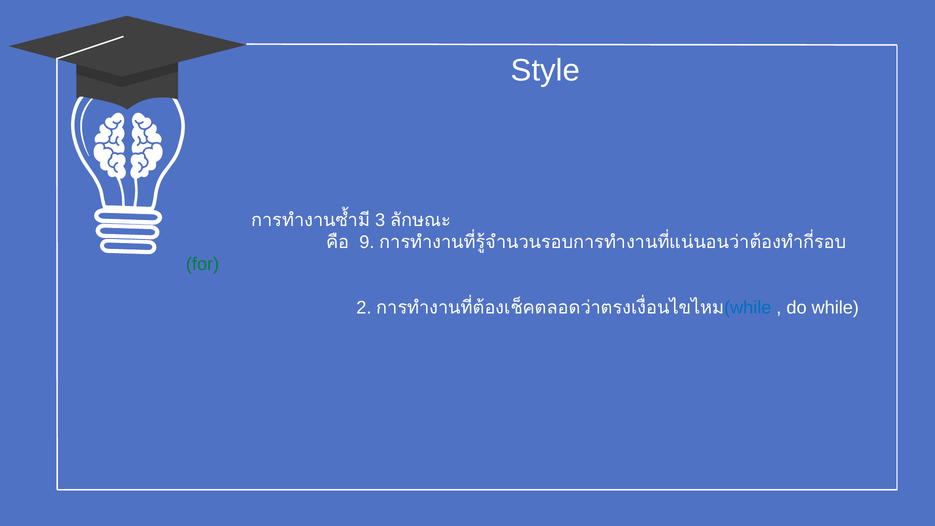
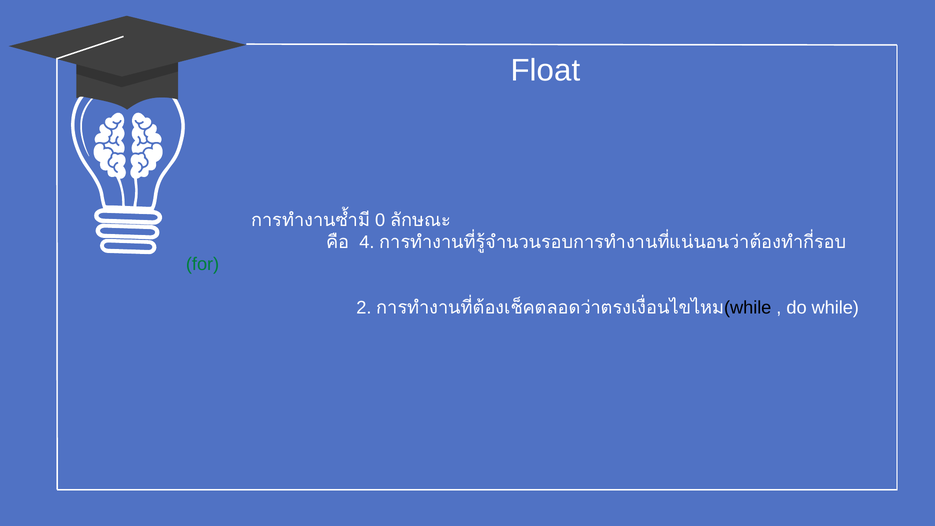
Style: Style -> Float (546, 70)
3: 3 -> 0 (380, 220)
9: 9 -> 4 (367, 242)
while colour: blue -> black (748, 308)
